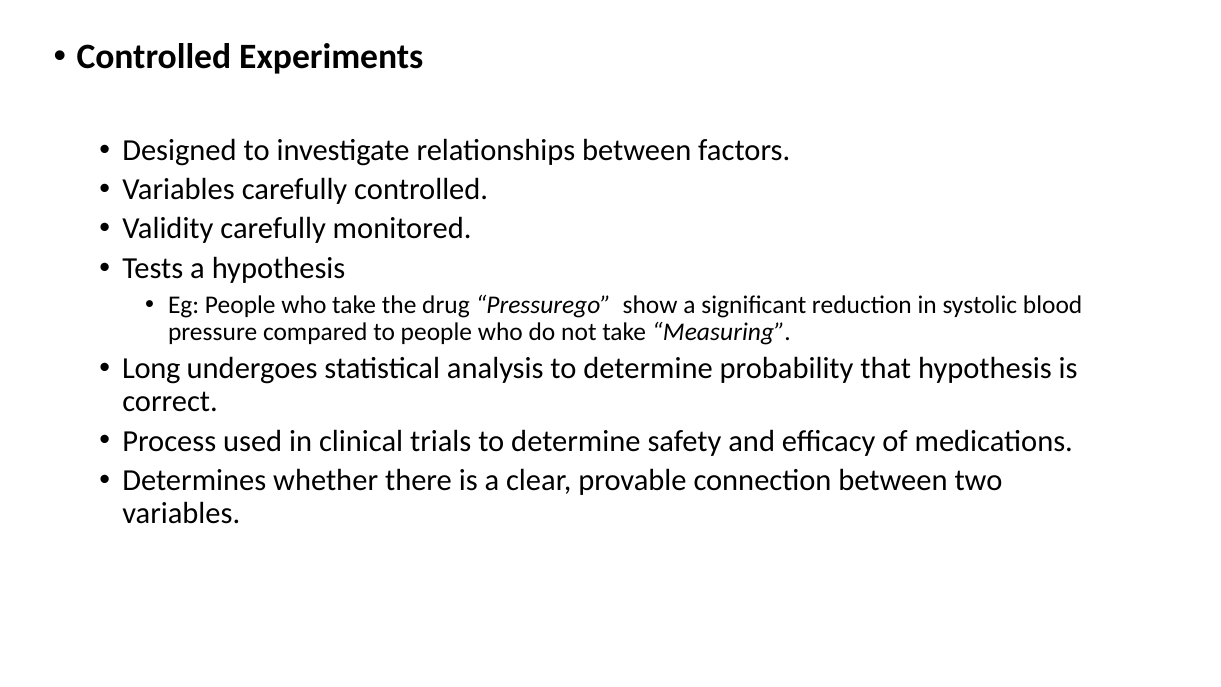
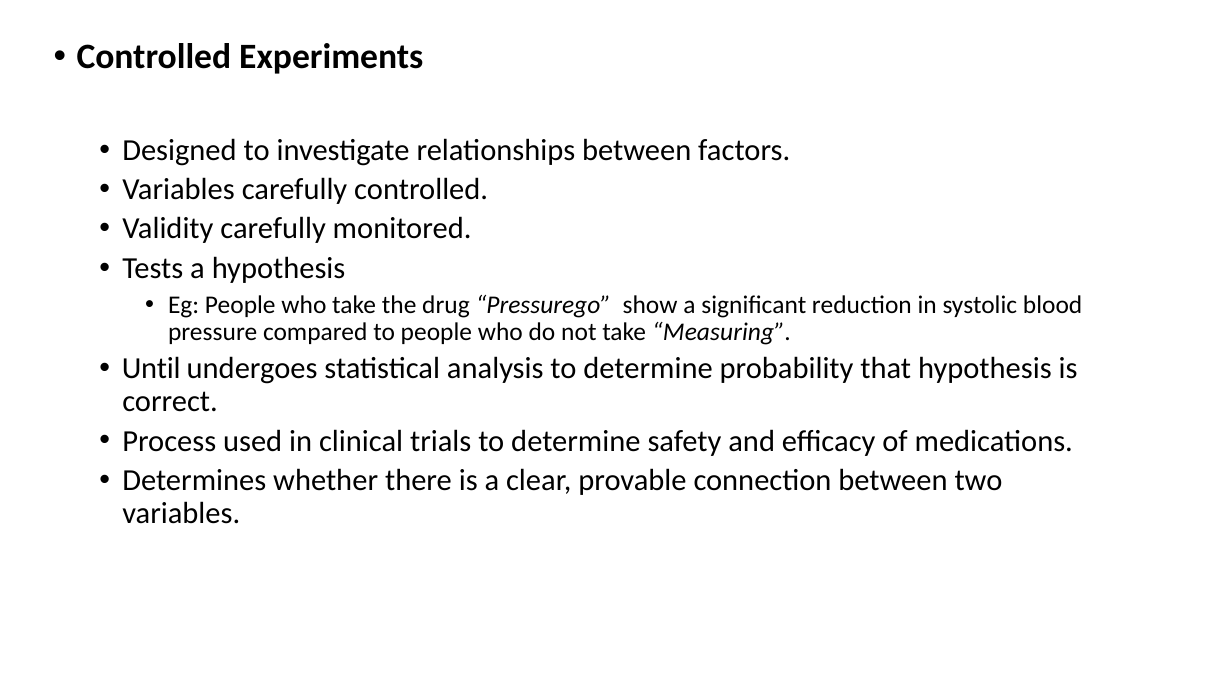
Long: Long -> Until (151, 369)
